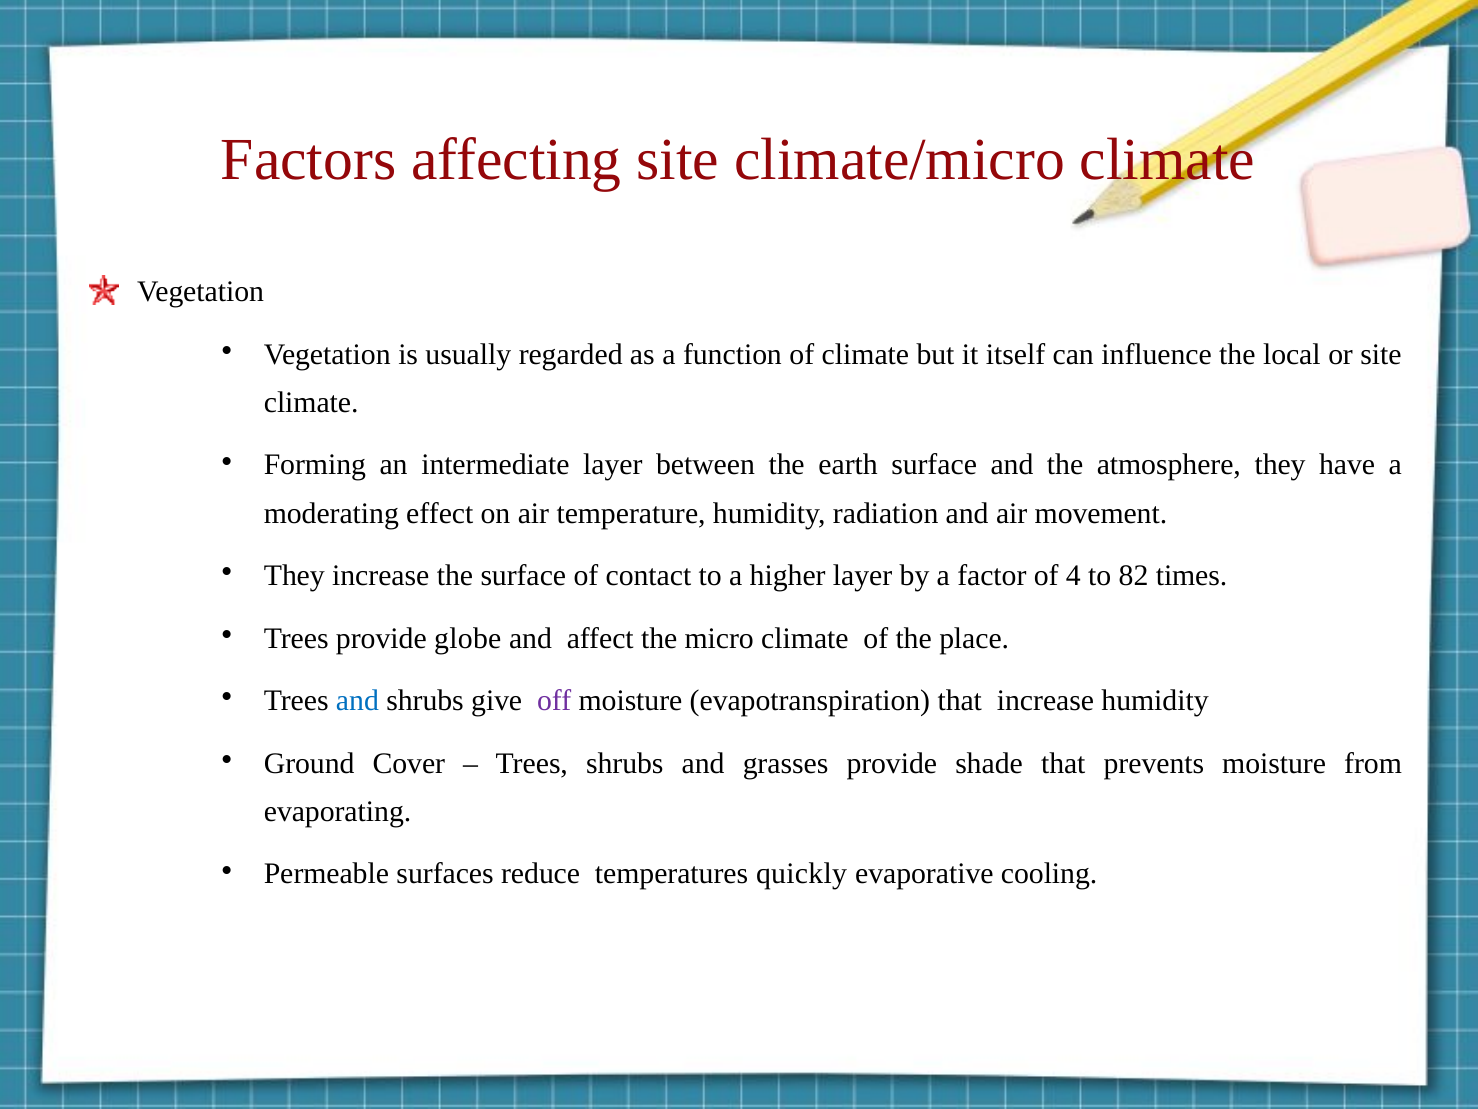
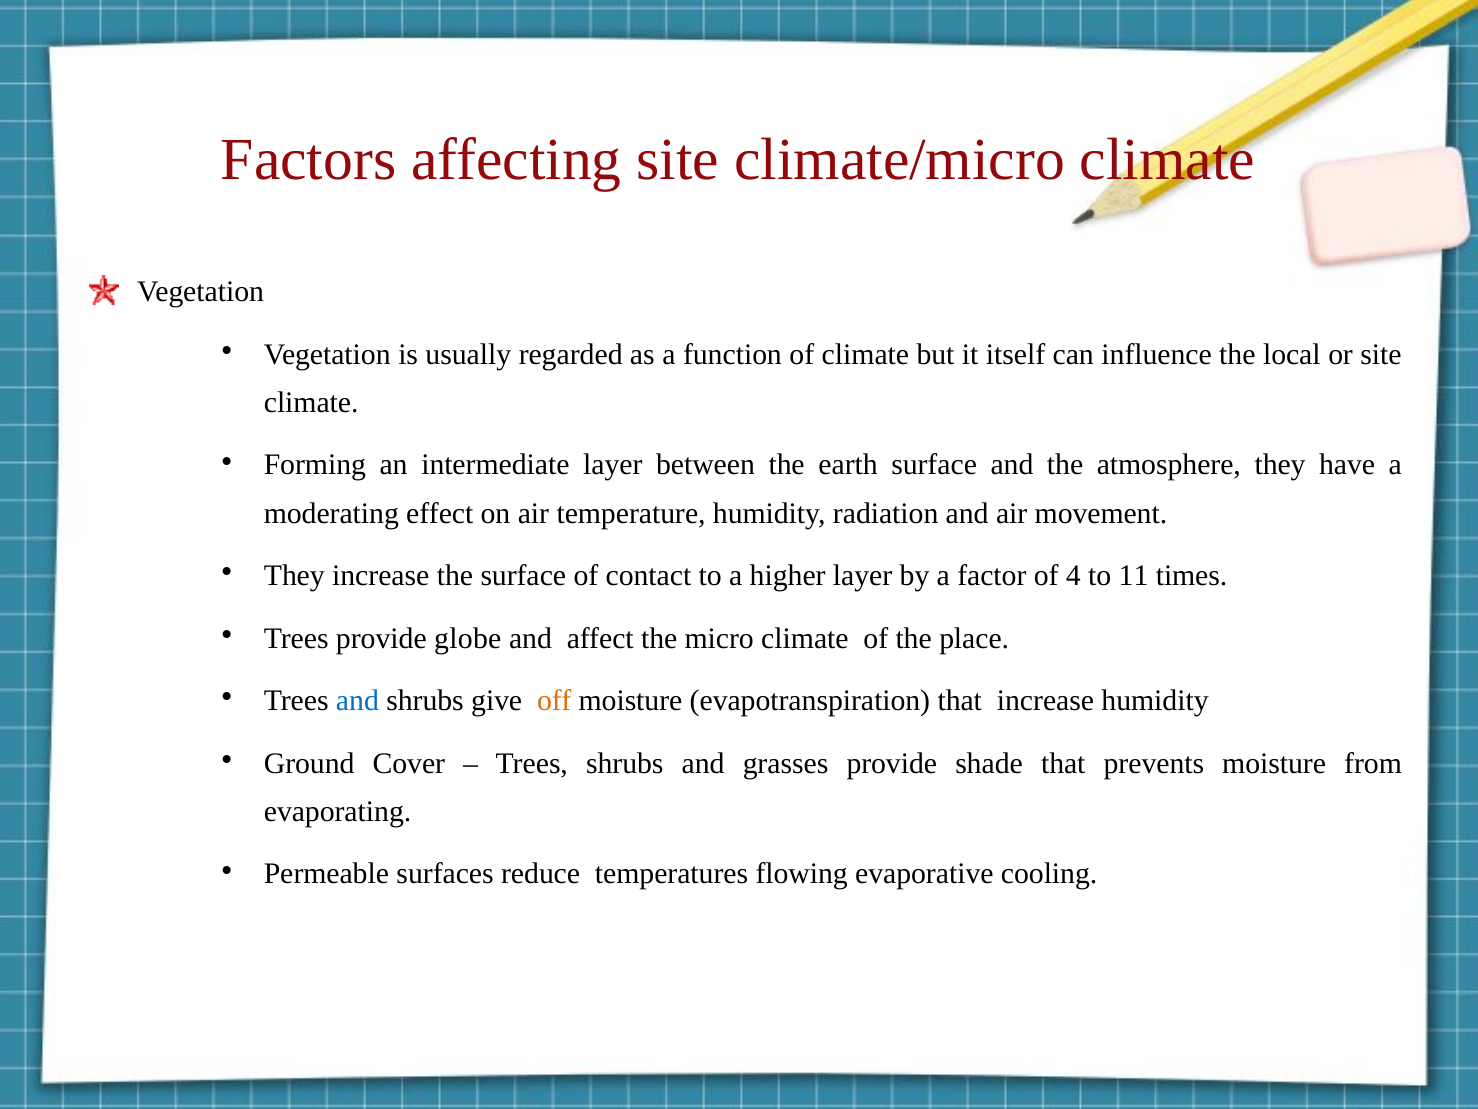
82: 82 -> 11 (1134, 575)
off colour: purple -> orange (554, 700)
quickly: quickly -> flowing (802, 873)
